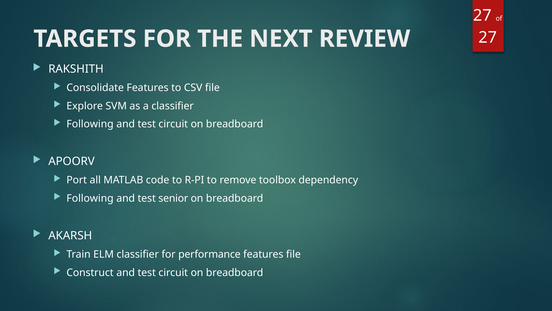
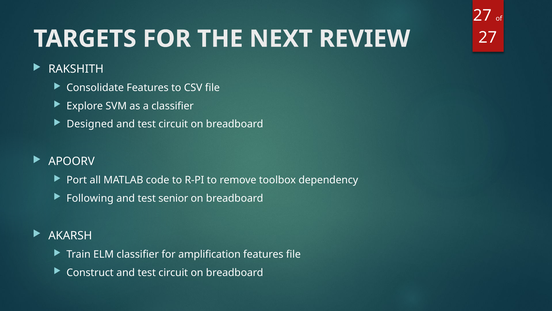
Following: Following -> Designed (90, 124)
performance: performance -> amplification (209, 254)
